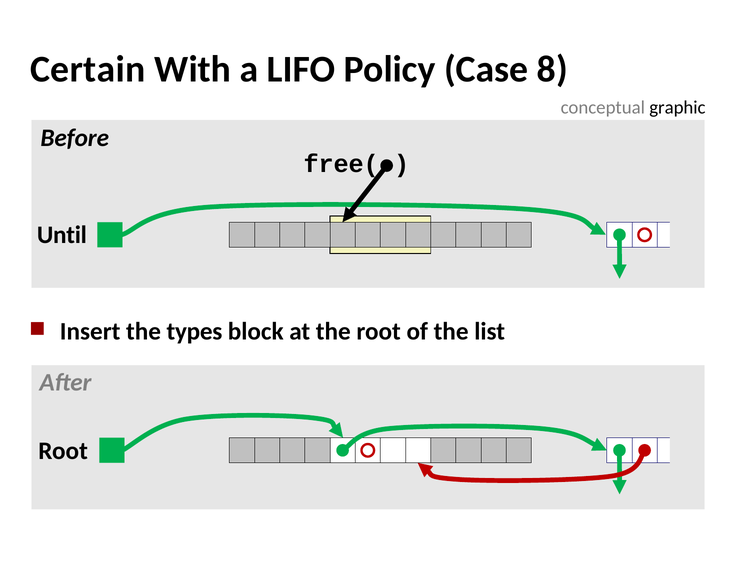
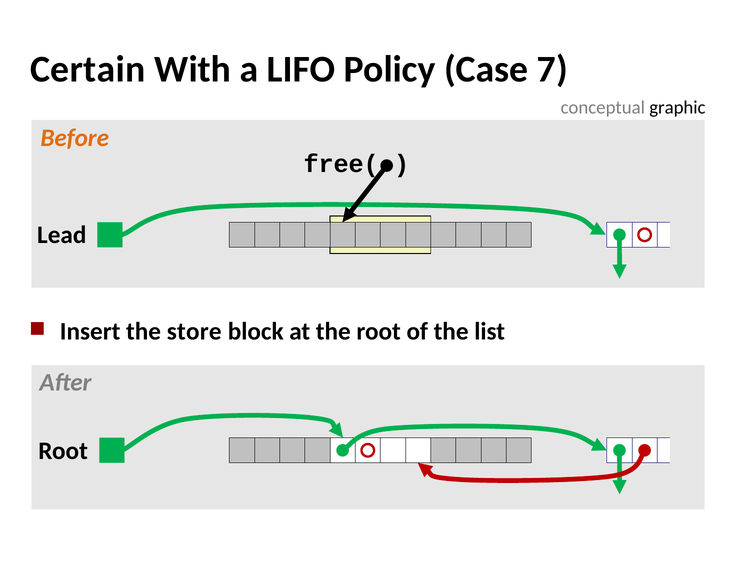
8: 8 -> 7 (552, 69)
Before colour: black -> orange (75, 138)
Until: Until -> Lead (62, 235)
types: types -> store (194, 332)
